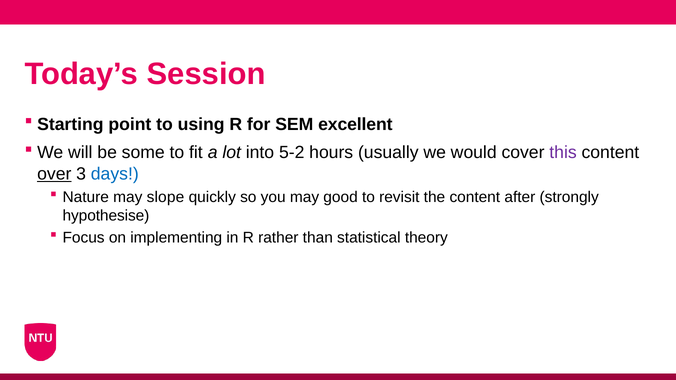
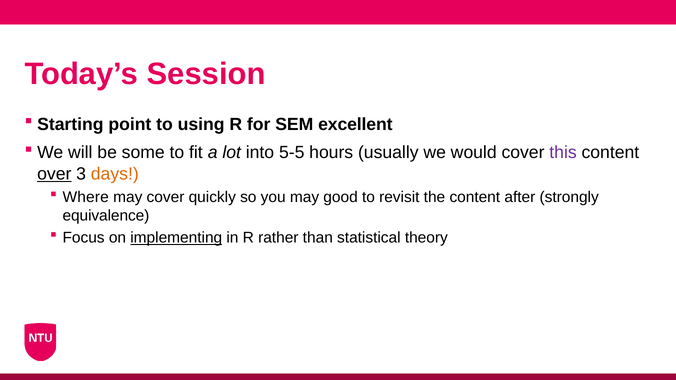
5-2: 5-2 -> 5-5 (292, 153)
days colour: blue -> orange (115, 174)
Nature: Nature -> Where (86, 197)
may slope: slope -> cover (166, 197)
hypothesise: hypothesise -> equivalence (106, 216)
implementing underline: none -> present (176, 238)
